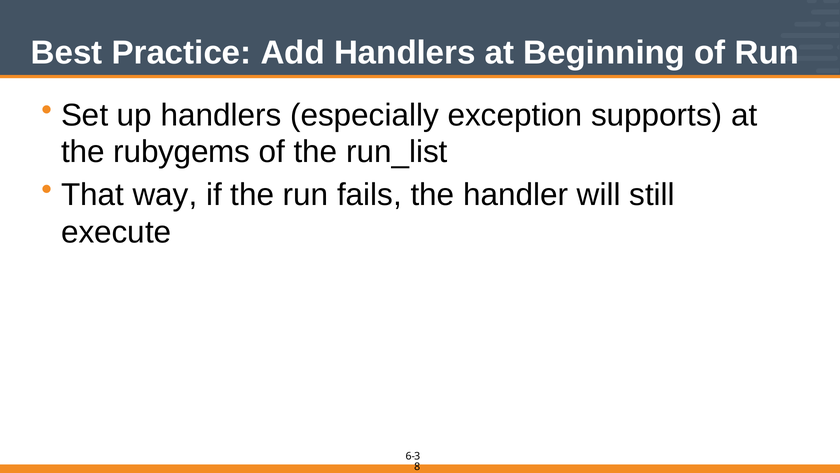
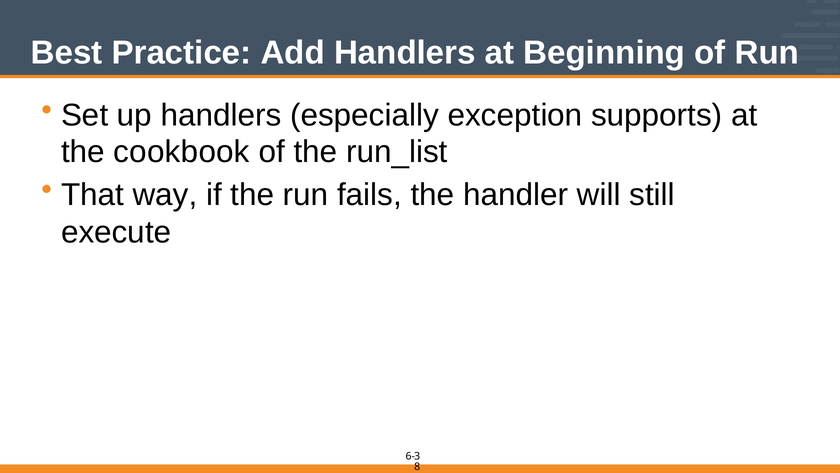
rubygems: rubygems -> cookbook (182, 152)
